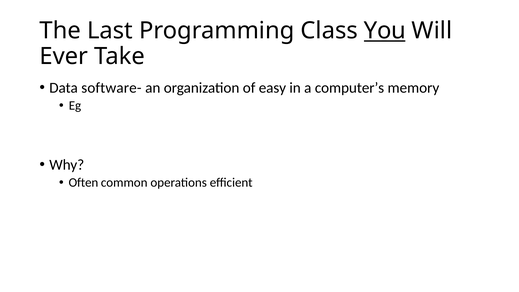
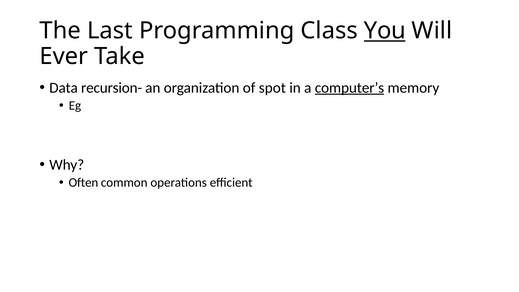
software-: software- -> recursion- (112, 88)
easy: easy -> spot (272, 88)
computer’s underline: none -> present (350, 88)
